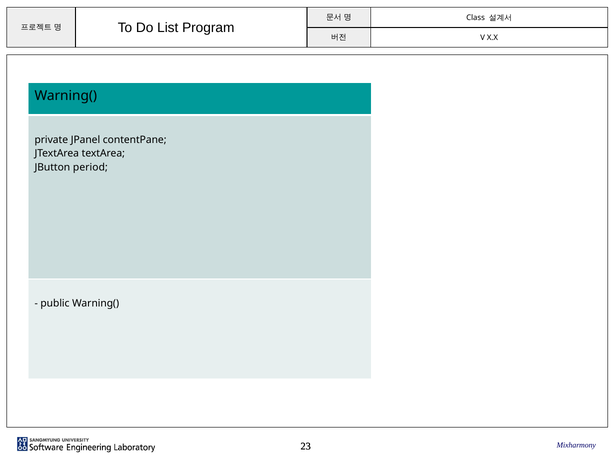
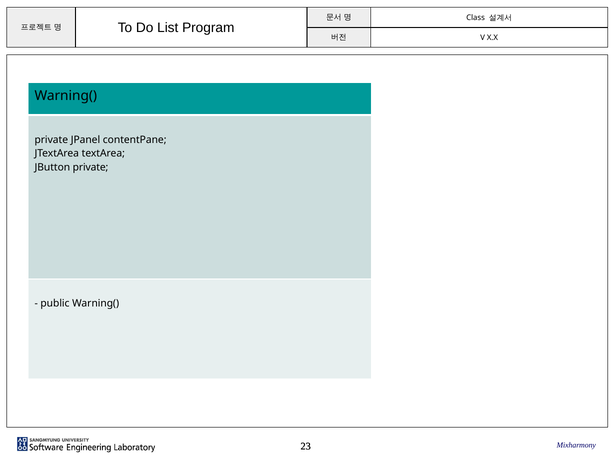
JButton period: period -> private (90, 168)
